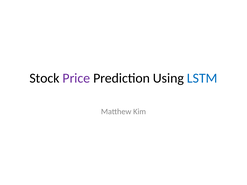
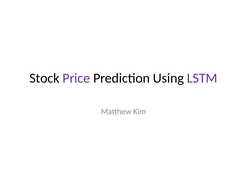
LSTM colour: blue -> purple (202, 78)
